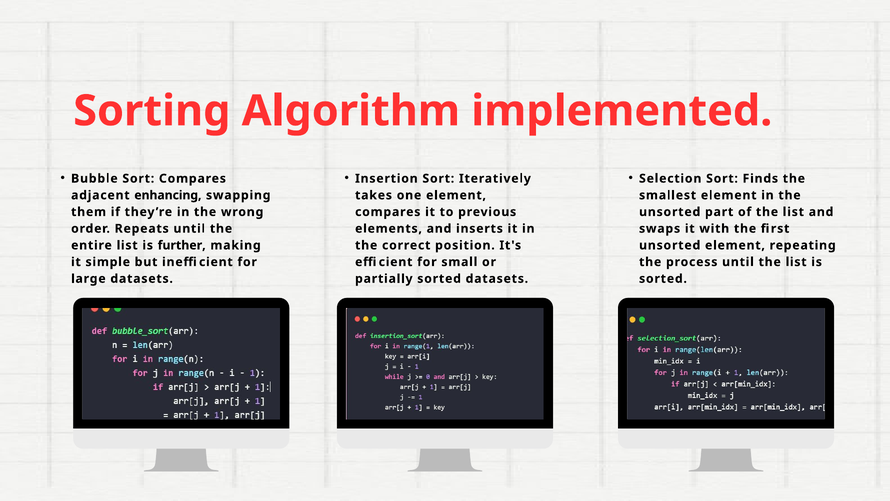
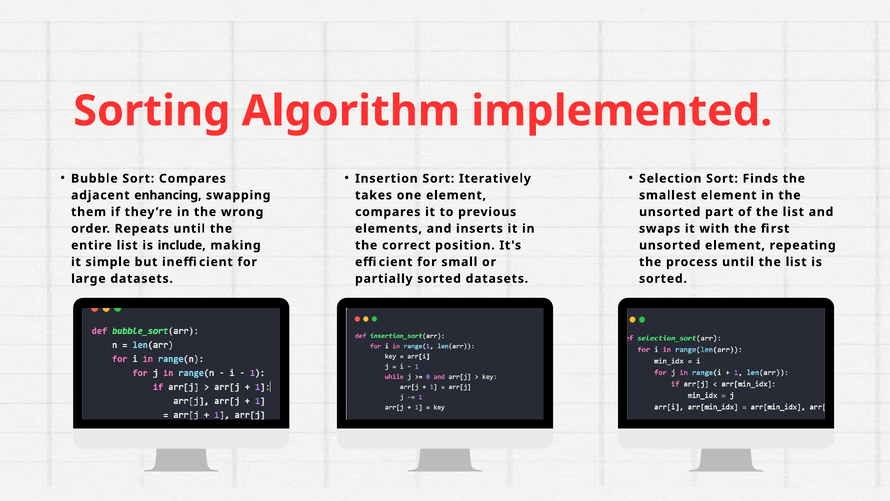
further: further -> include (182, 245)
